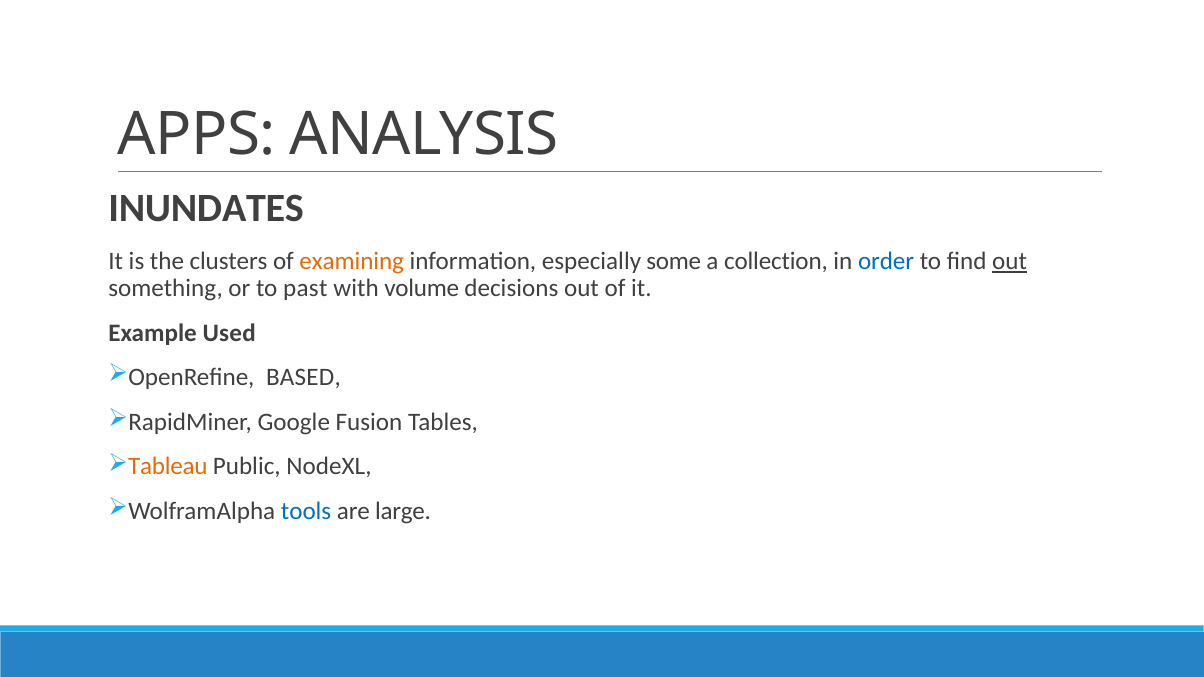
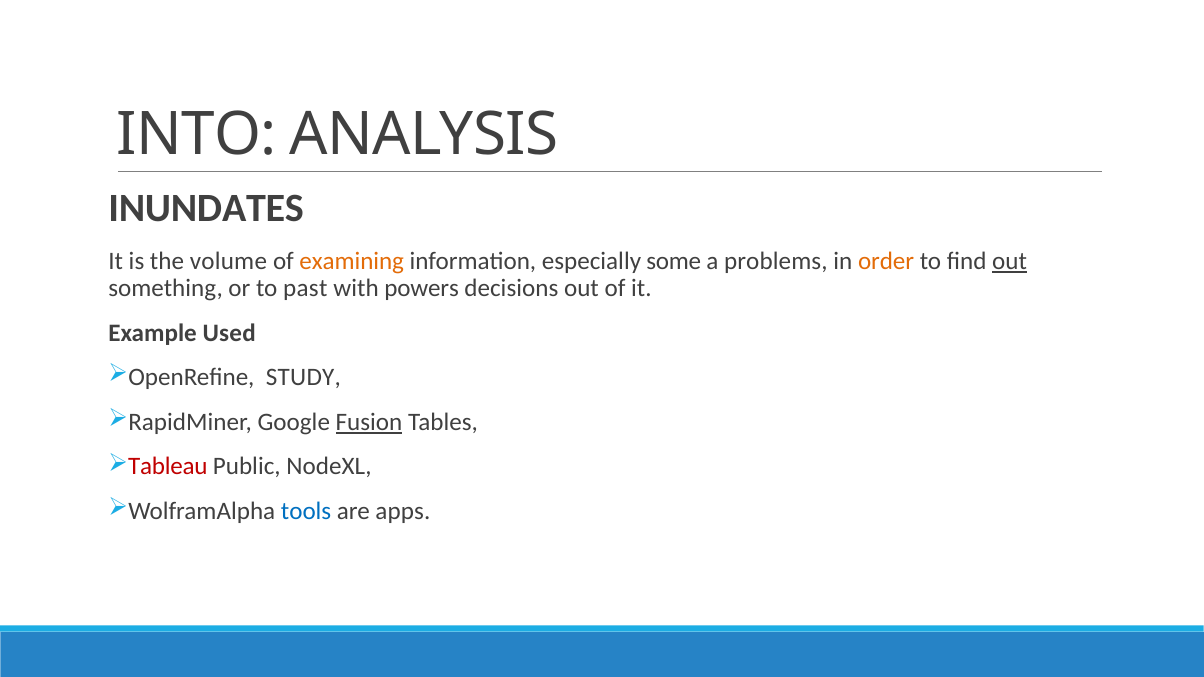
APPS: APPS -> INTO (197, 135)
clusters: clusters -> volume (228, 261)
collection: collection -> problems (776, 261)
order colour: blue -> orange (886, 261)
volume: volume -> powers (422, 288)
BASED: BASED -> STUDY (303, 378)
Fusion underline: none -> present (369, 422)
Tableau colour: orange -> red (168, 467)
large: large -> apps (403, 511)
